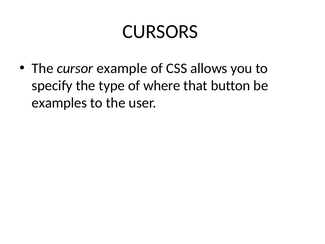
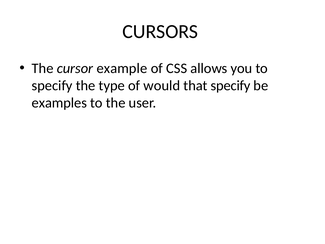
where: where -> would (162, 86)
that button: button -> specify (231, 86)
